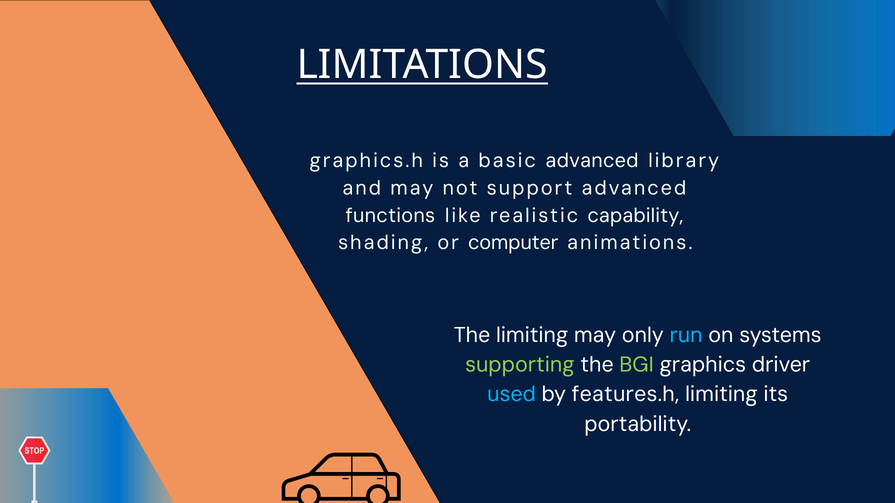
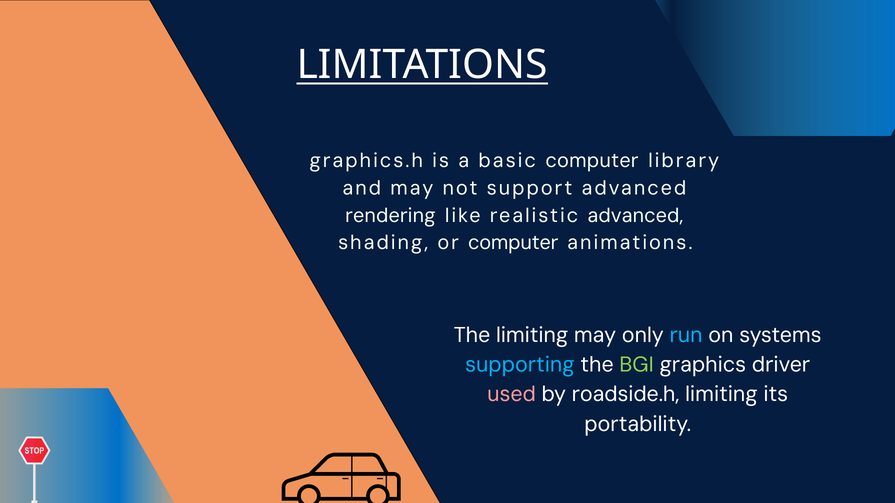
basic advanced: advanced -> computer (592, 161)
functions: functions -> rendering (390, 216)
realistic capability: capability -> advanced (635, 216)
supporting colour: light green -> light blue (520, 365)
used colour: light blue -> pink (512, 395)
features.h: features.h -> roadside.h (626, 395)
